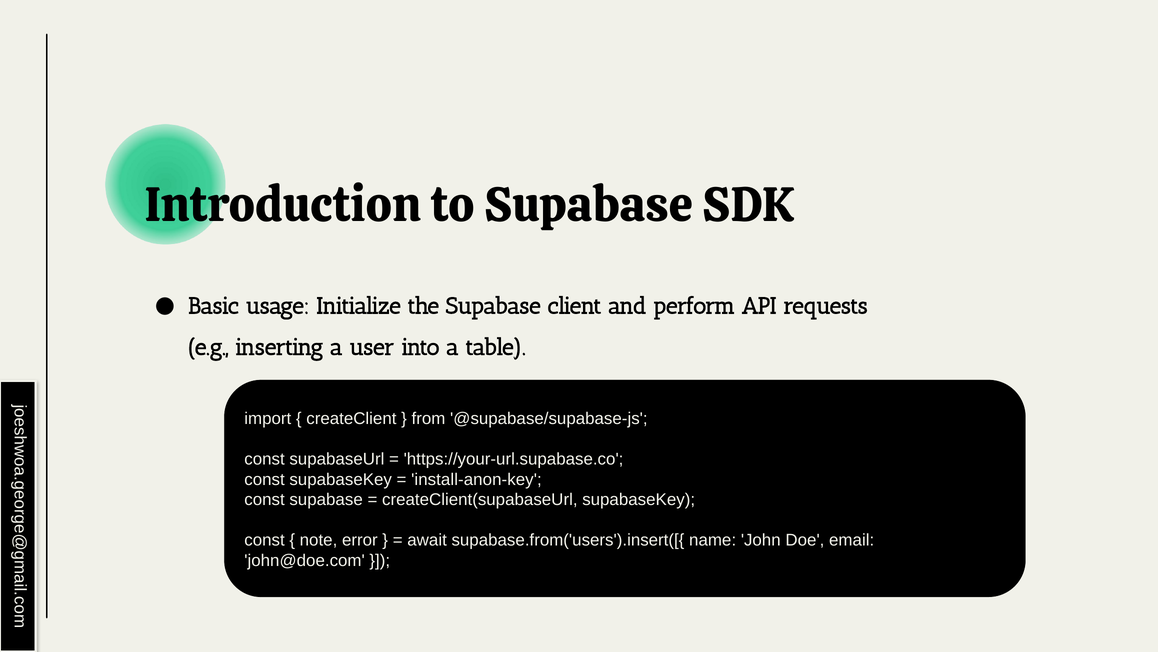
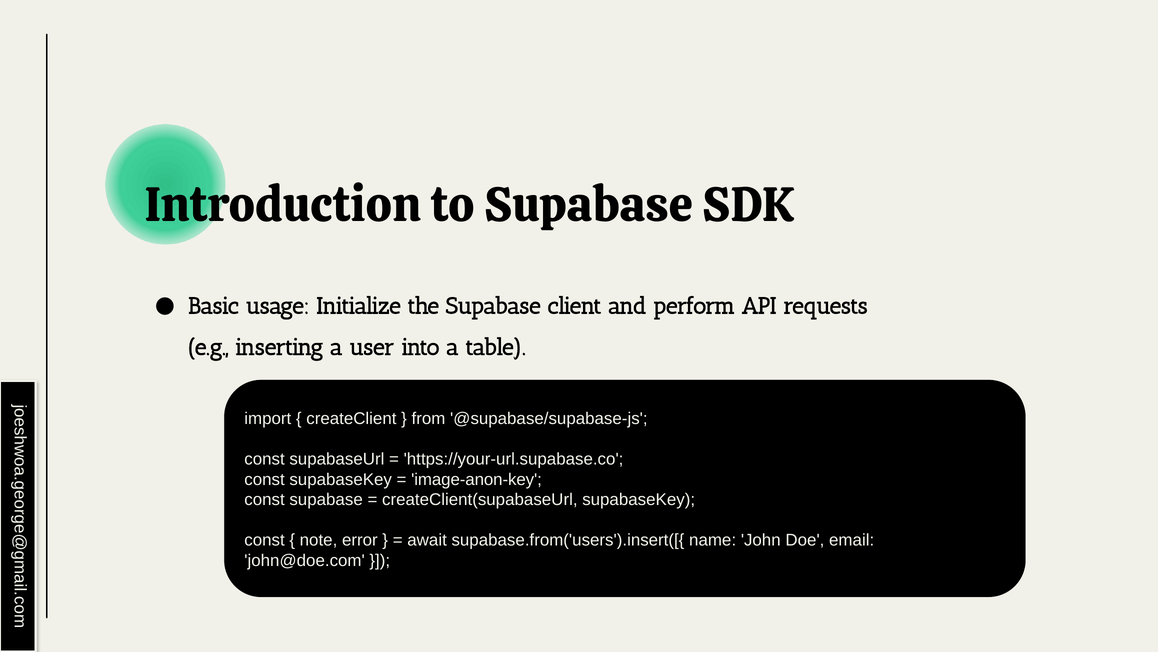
install-anon-key: install-anon-key -> image-anon-key (477, 479)
